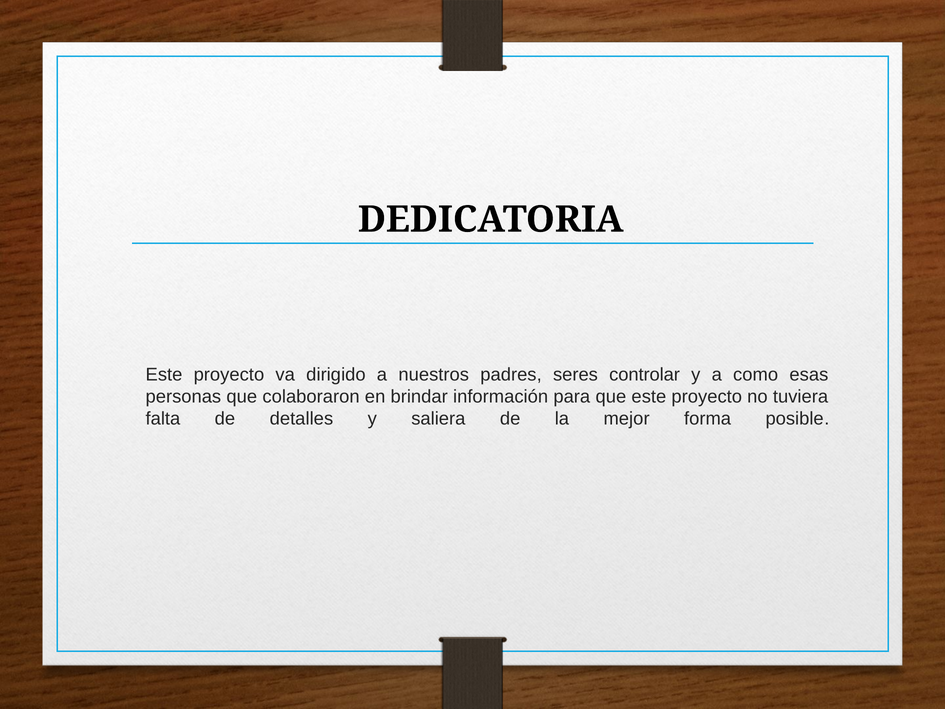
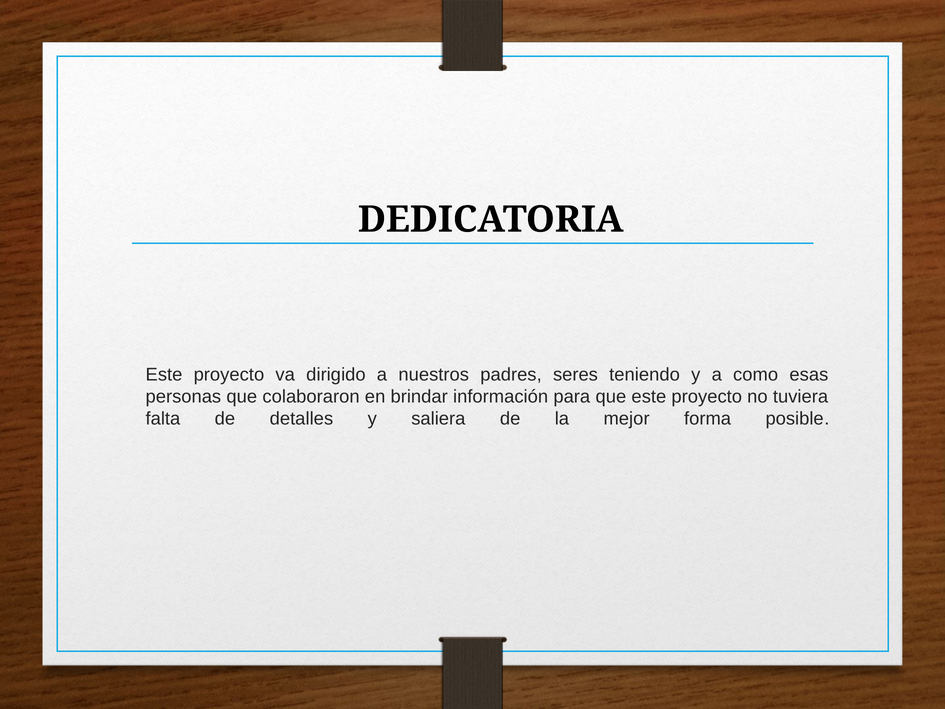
controlar: controlar -> teniendo (645, 375)
